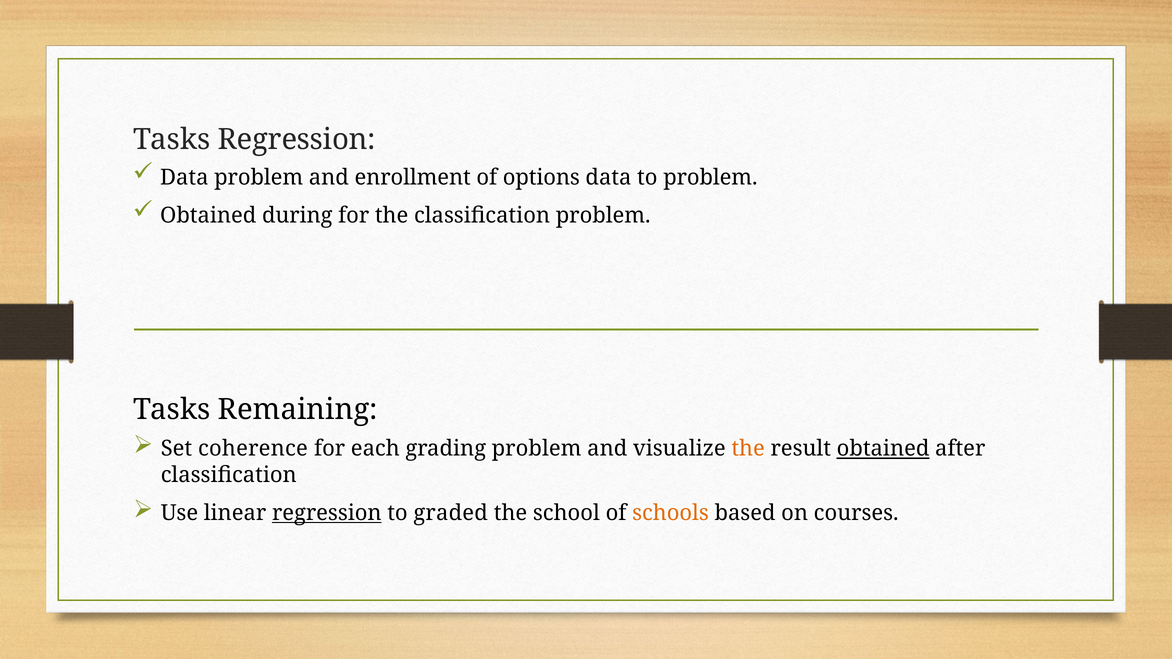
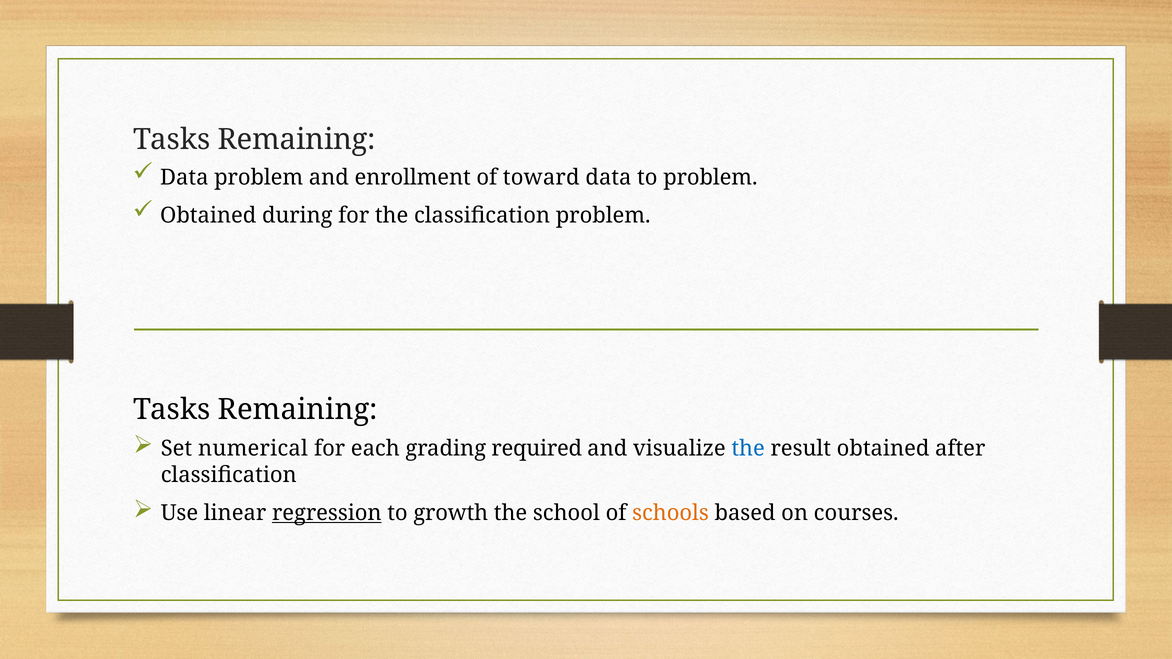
Regression: Regression -> Remaining (297, 140)
options: options -> toward (541, 177)
coherence: coherence -> numerical (253, 449)
grading problem: problem -> required (537, 449)
the colour: orange -> blue (748, 449)
obtained underline: present -> none (883, 449)
graded: graded -> growth (451, 513)
